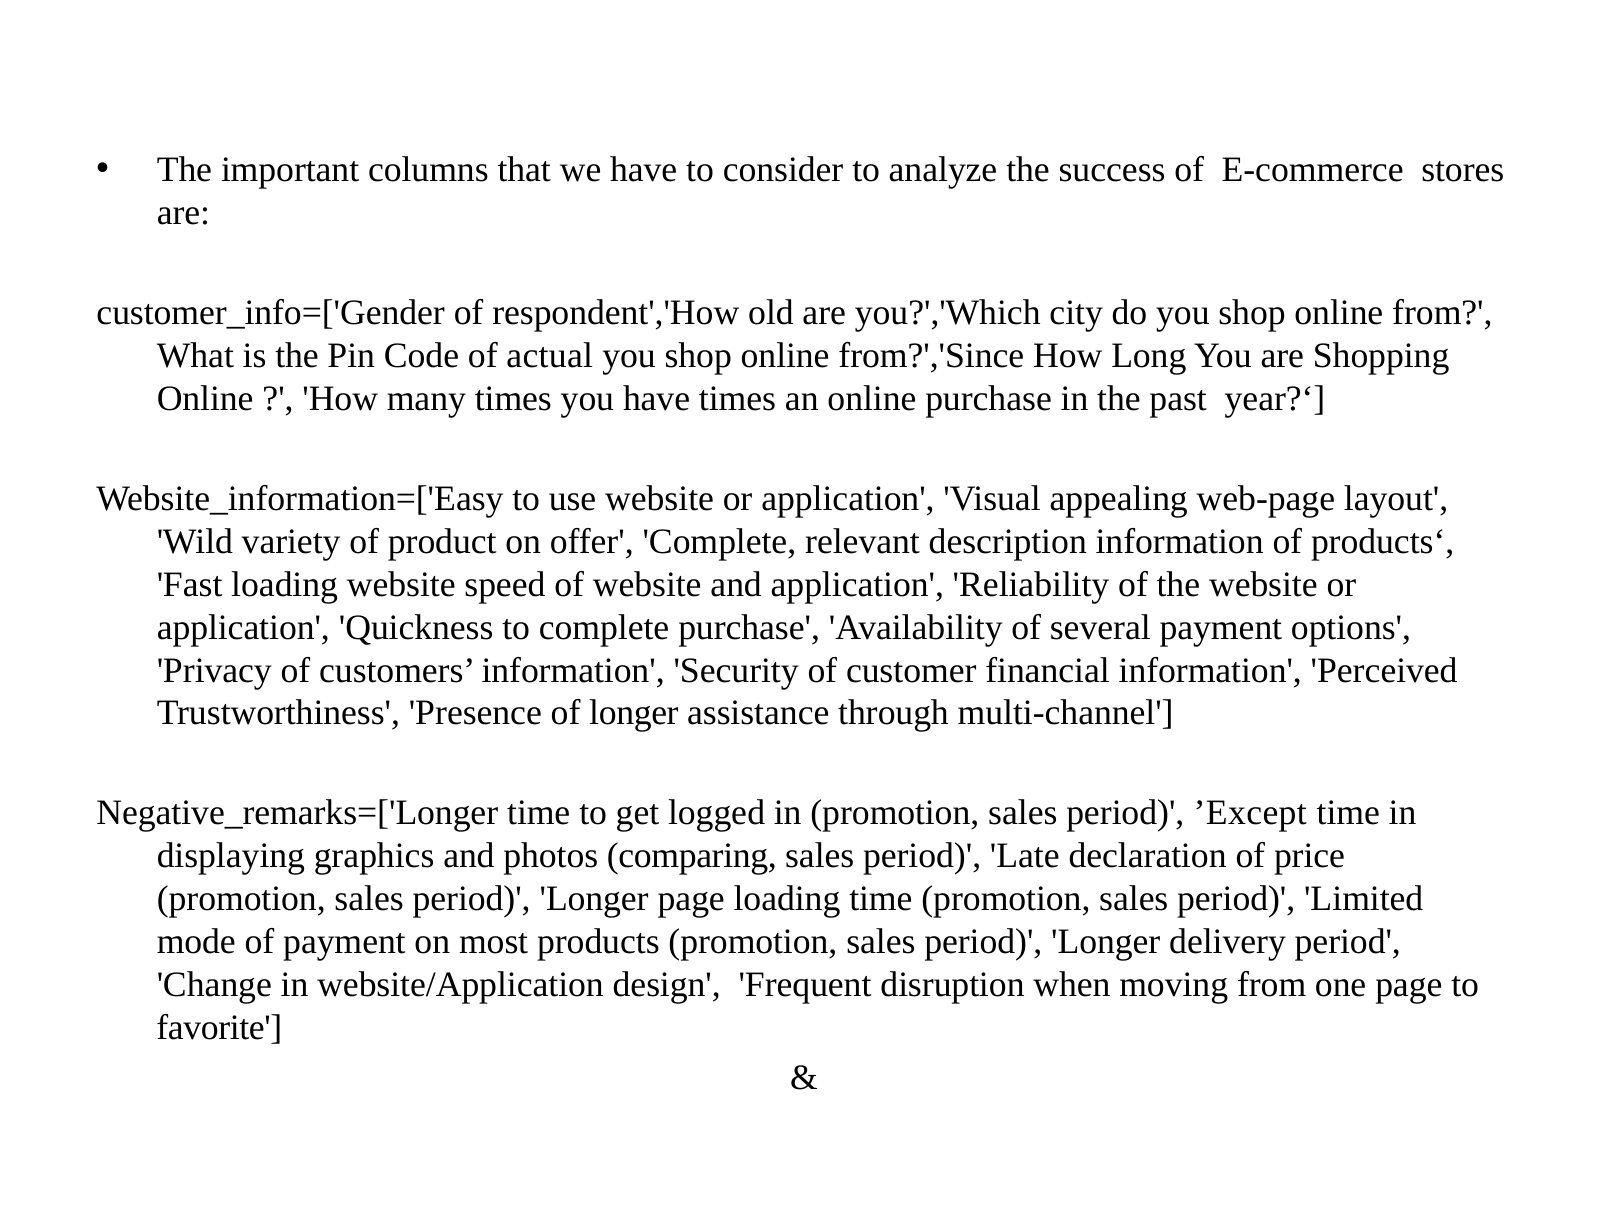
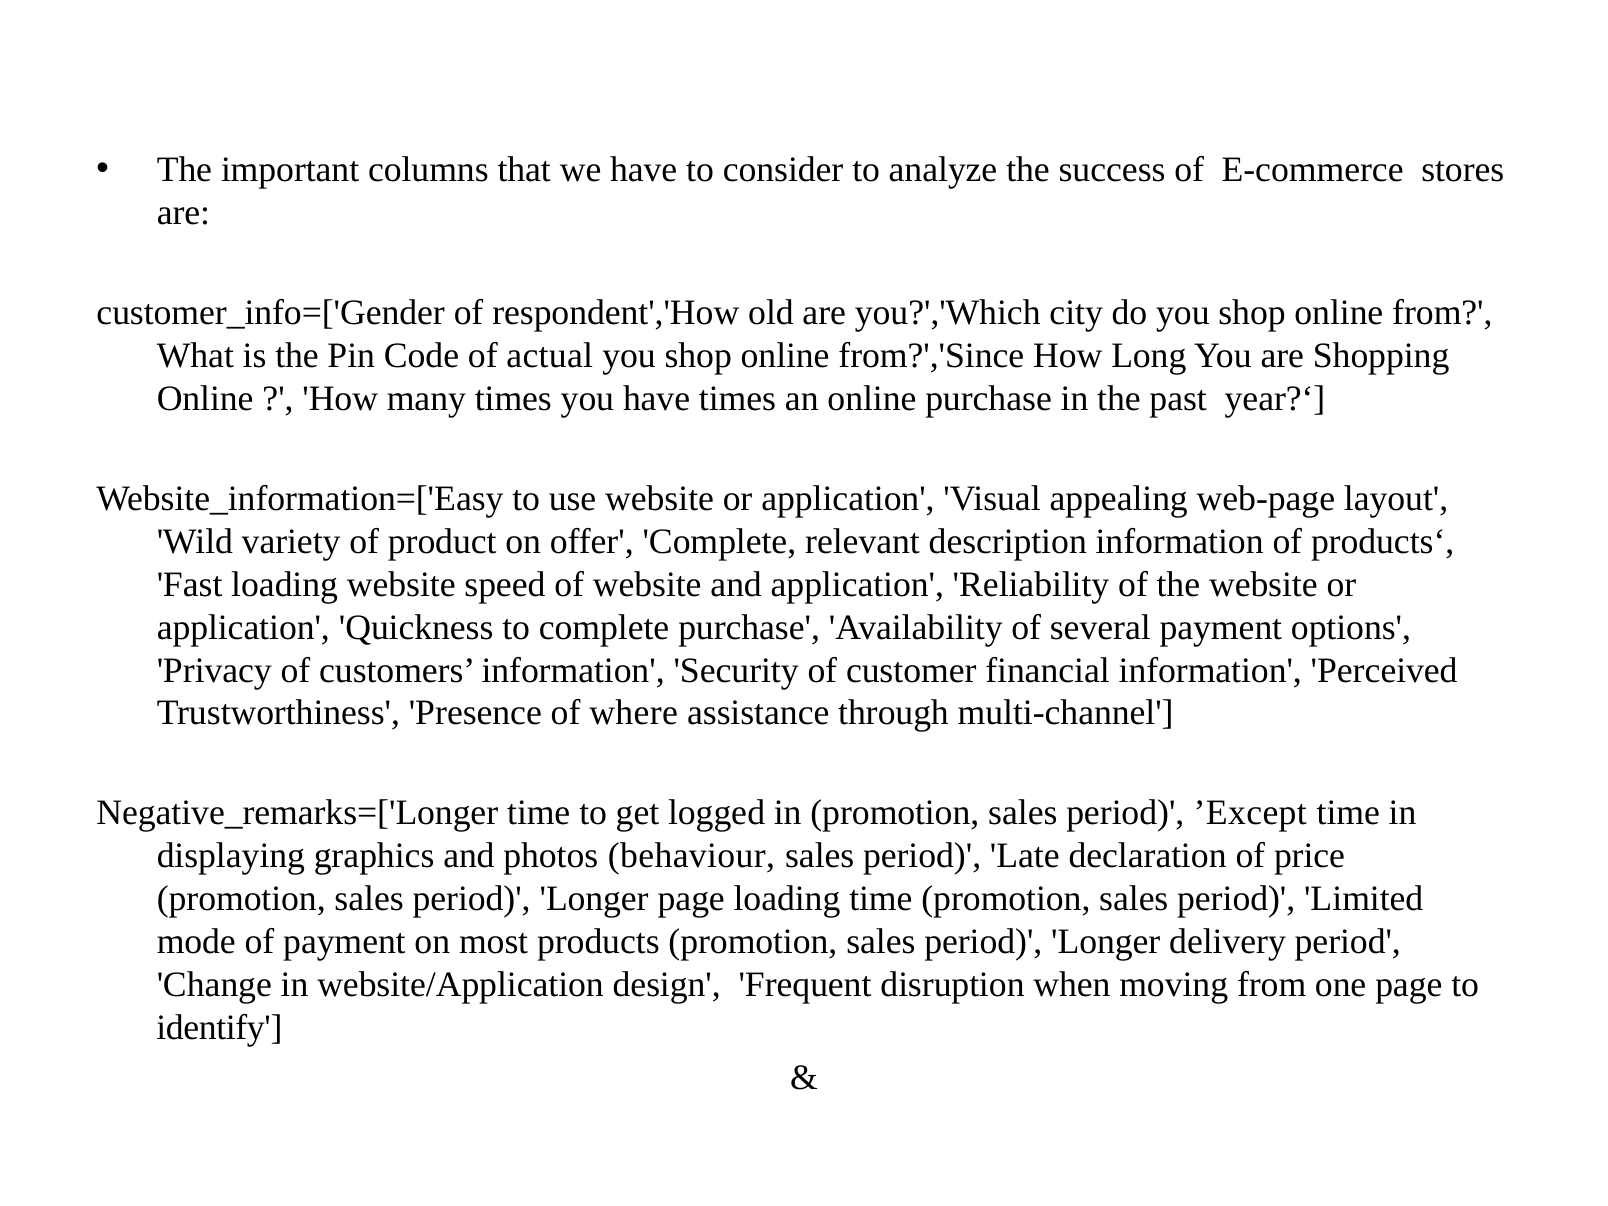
of longer: longer -> where (634, 713)
comparing: comparing -> behaviour (691, 856)
favorite: favorite -> identify (219, 1027)
